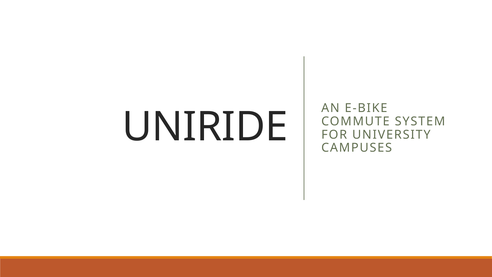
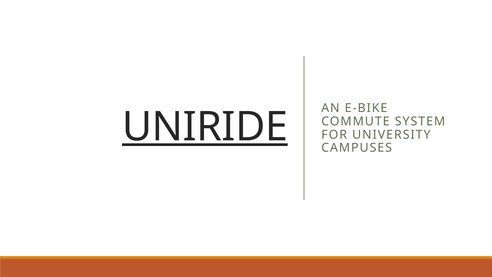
UNIRIDE underline: none -> present (205, 127)
